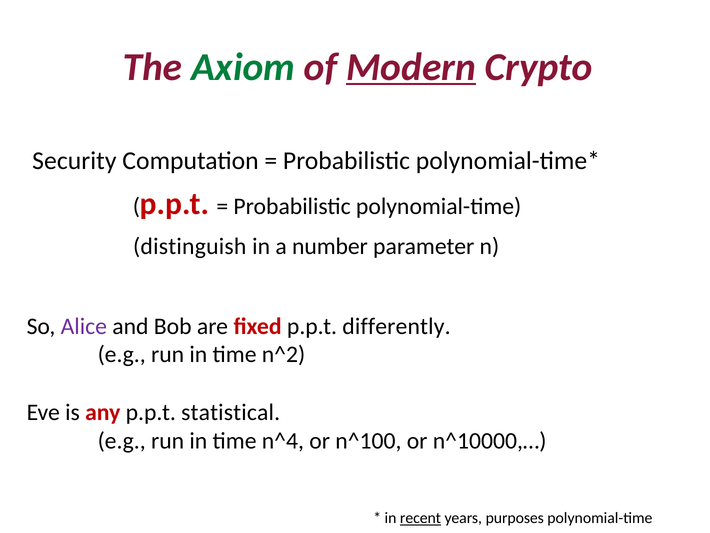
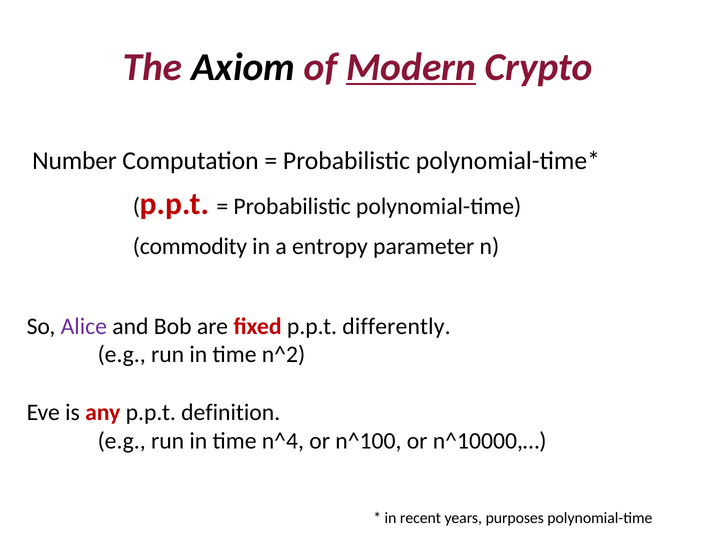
Axiom colour: green -> black (243, 67)
Security: Security -> Number (74, 161)
distinguish: distinguish -> commodity (190, 246)
number: number -> entropy (330, 246)
statistical: statistical -> definition (231, 412)
recent underline: present -> none (420, 518)
